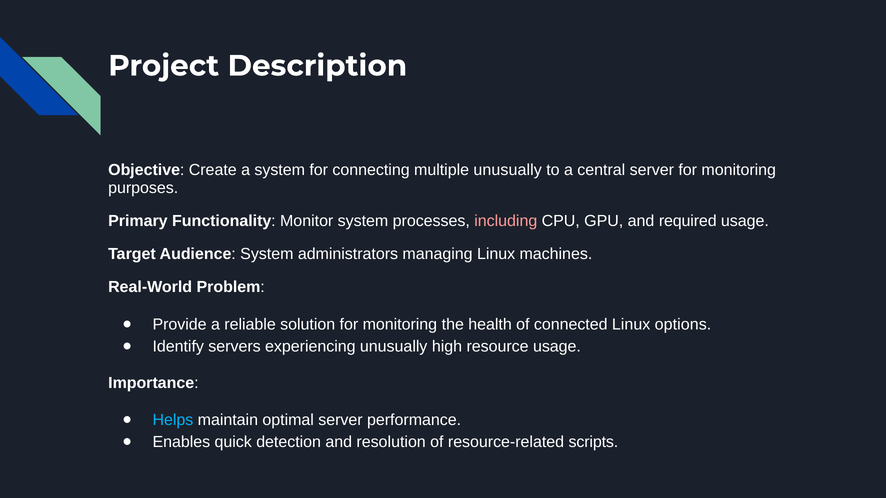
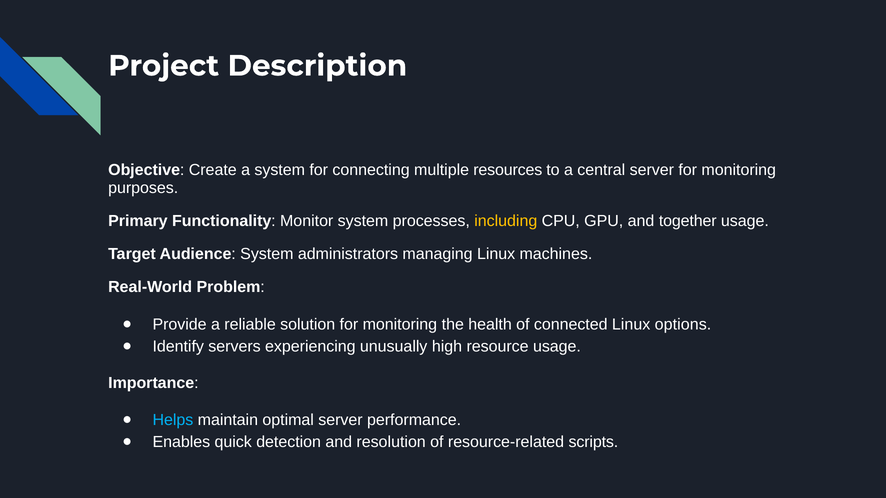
multiple unusually: unusually -> resources (508, 170)
including colour: pink -> yellow (506, 221)
required: required -> together (688, 221)
